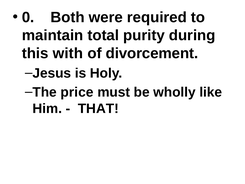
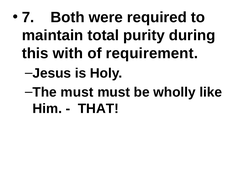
0: 0 -> 7 (28, 17)
divorcement: divorcement -> requirement (152, 53)
The price: price -> must (77, 92)
